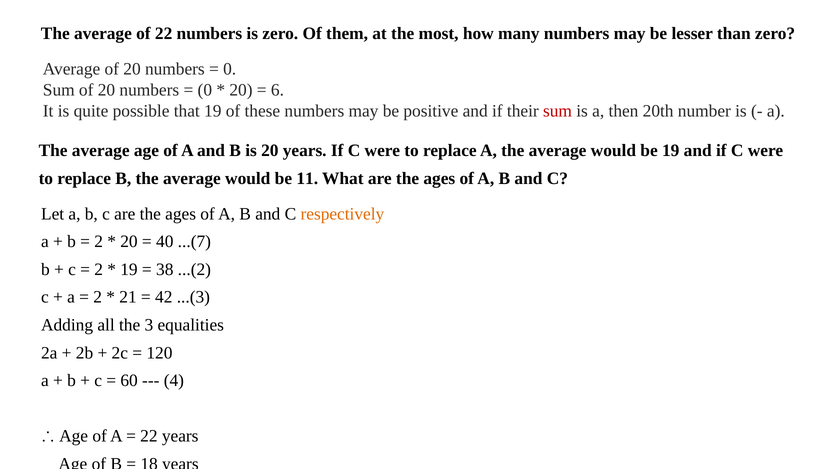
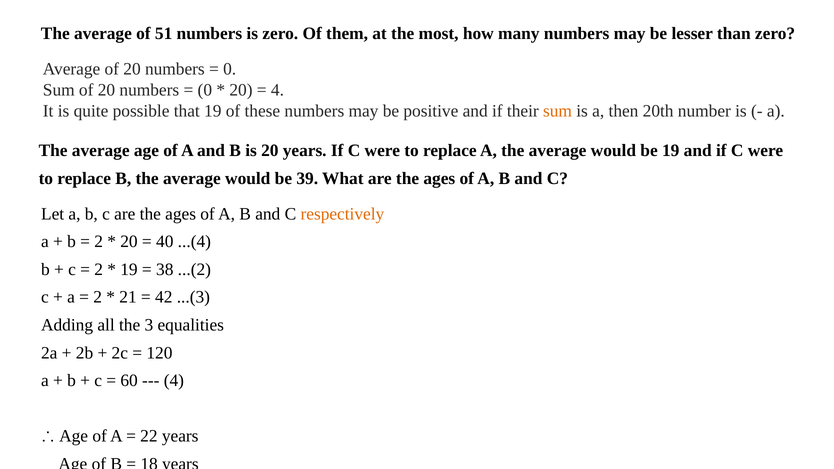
of 22: 22 -> 51 (164, 34)
6: 6 -> 4 (277, 90)
sum colour: red -> orange (558, 111)
11: 11 -> 39 (307, 179)
...(7: ...(7 -> ...(4 (194, 242)
